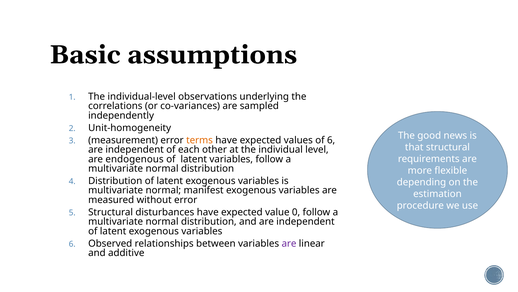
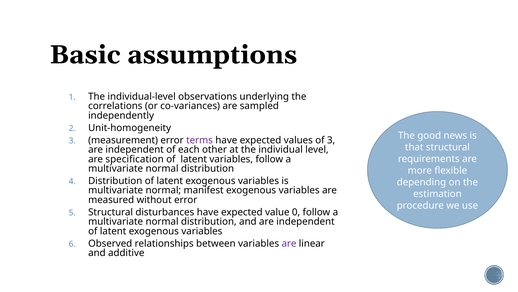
terms colour: orange -> purple (200, 140)
of 6: 6 -> 3 (331, 140)
endogenous: endogenous -> specification (135, 159)
